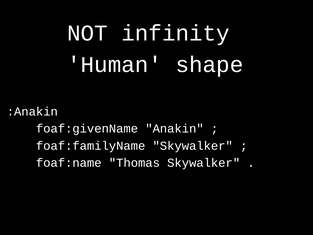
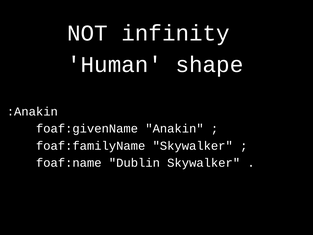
Thomas: Thomas -> Dublin (134, 163)
